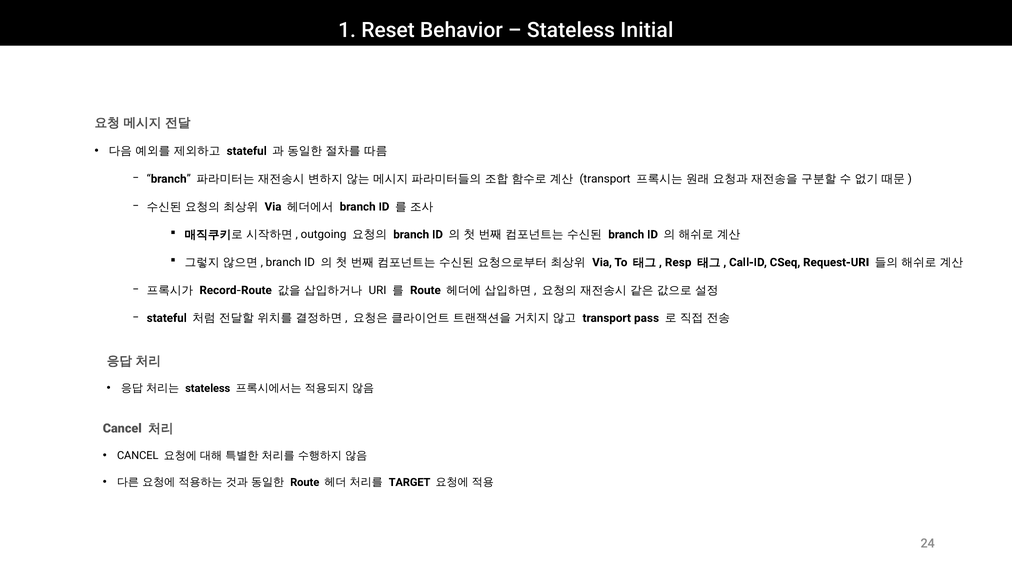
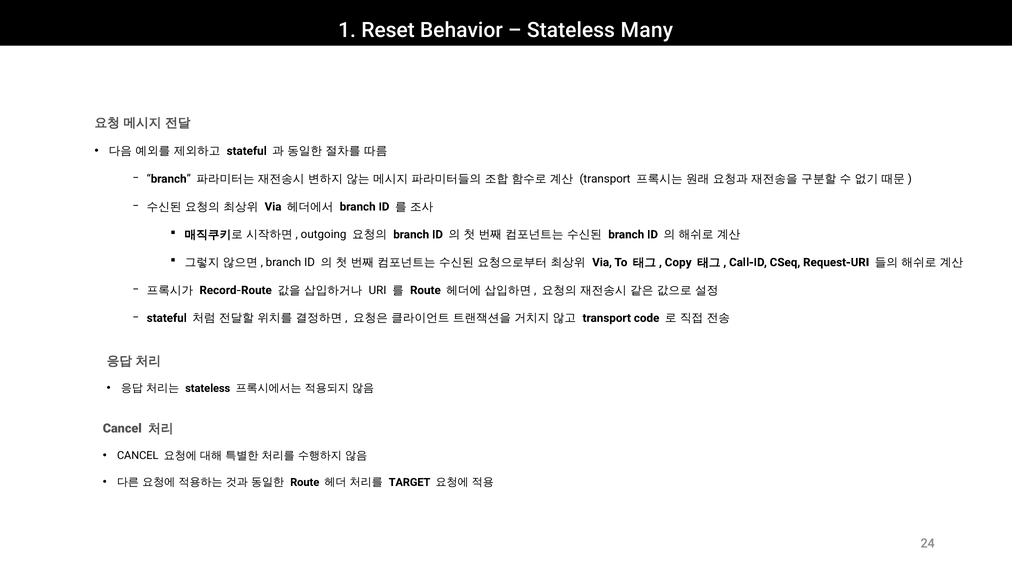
Initial: Initial -> Many (647, 30)
Resp: Resp -> Copy (678, 262)
pass: pass -> code (647, 318)
